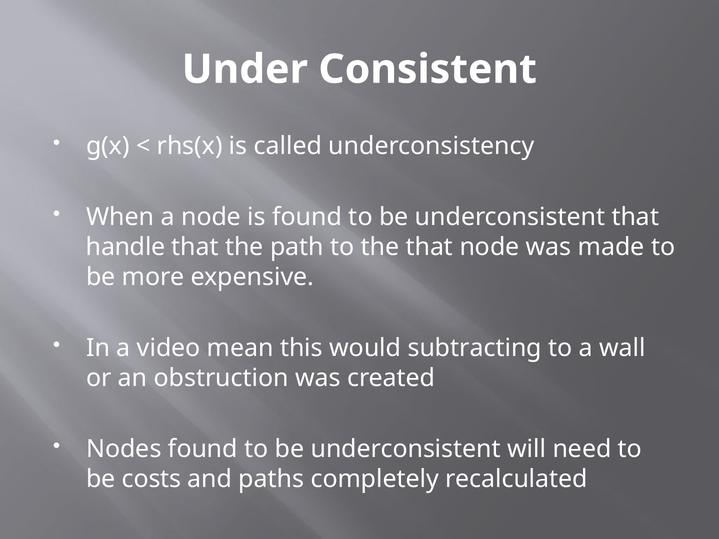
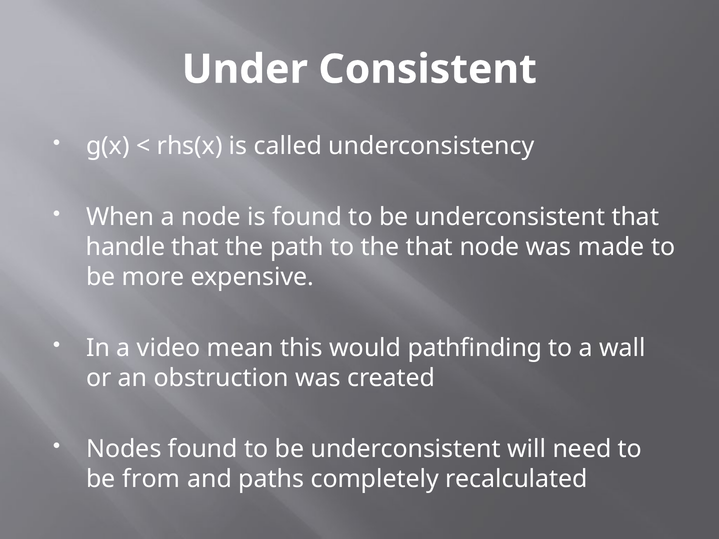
subtracting: subtracting -> pathfinding (475, 348)
costs: costs -> from (151, 479)
